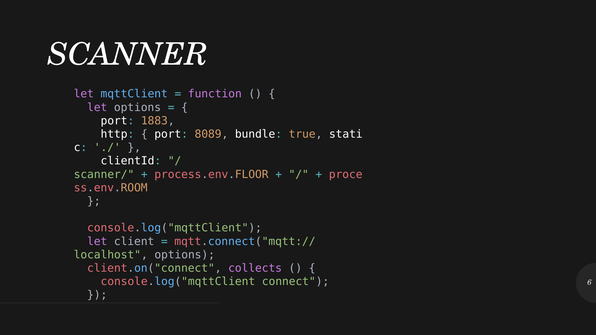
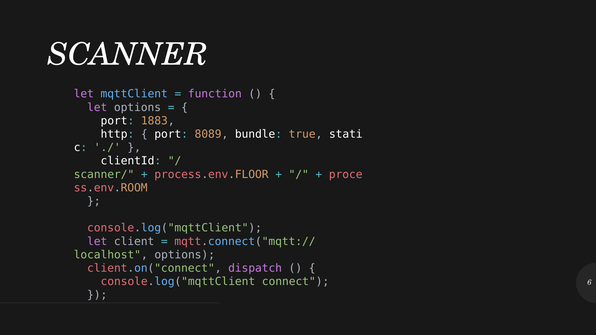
collects: collects -> dispatch (255, 268)
